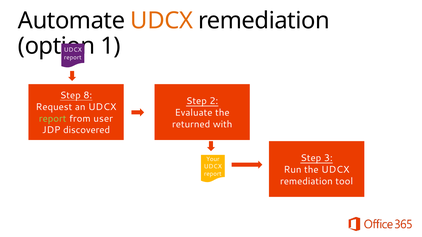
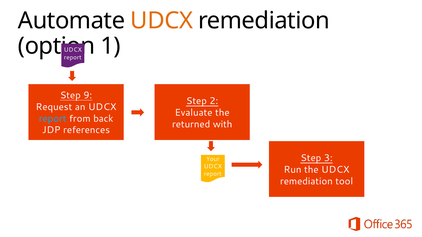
8: 8 -> 9 (88, 96)
report colour: light green -> light blue (53, 119)
user: user -> back (103, 119)
discovered: discovered -> references (87, 130)
